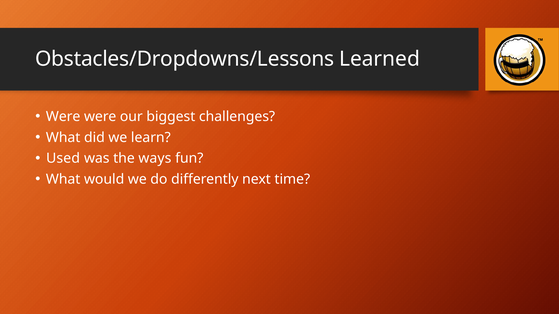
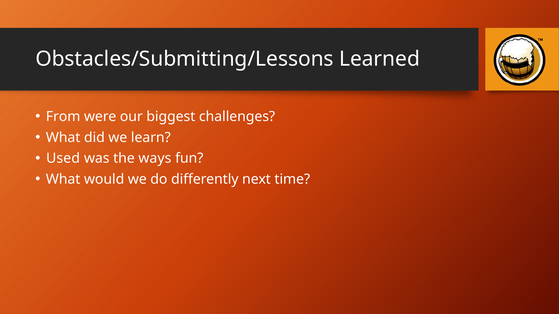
Obstacles/Dropdowns/Lessons: Obstacles/Dropdowns/Lessons -> Obstacles/Submitting/Lessons (185, 59)
Were: Were -> From (63, 117)
